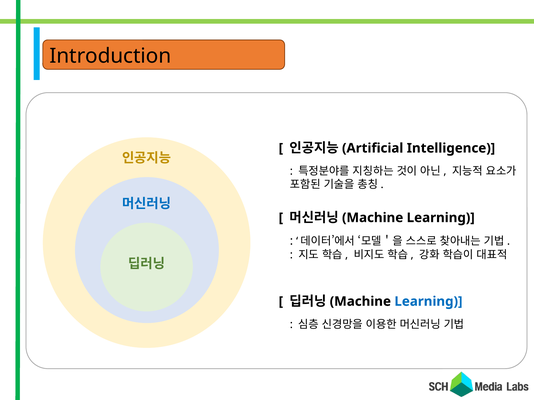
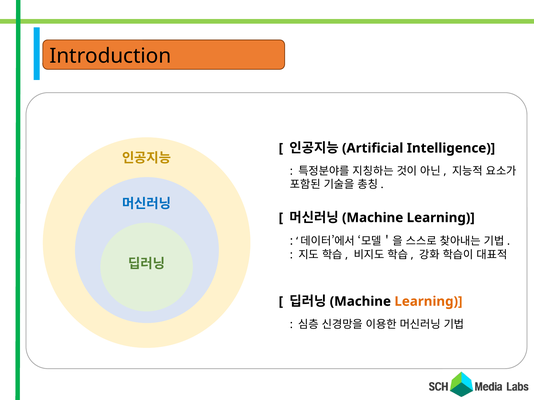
Learning colour: blue -> orange (428, 302)
